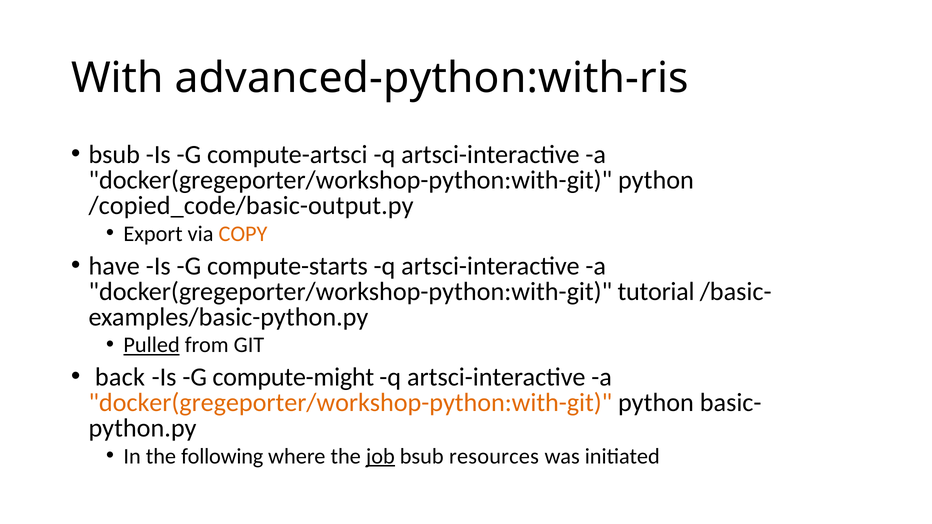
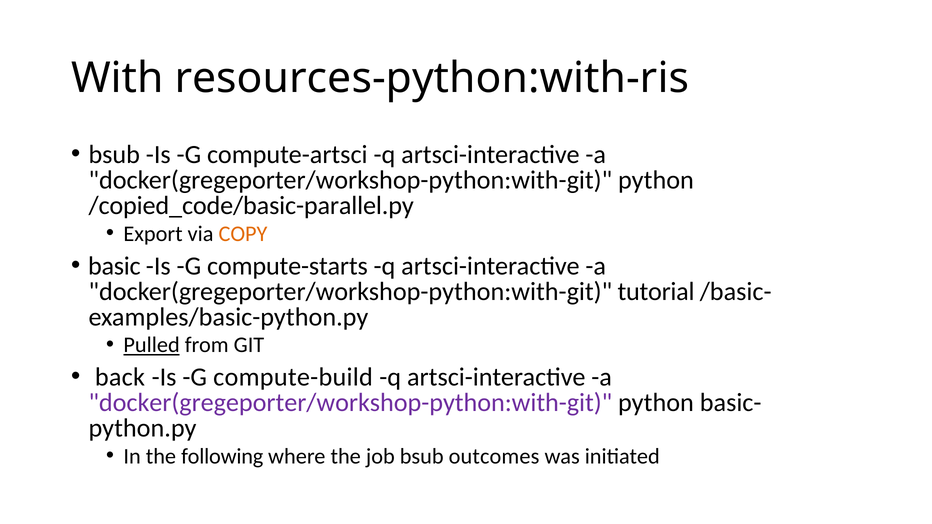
advanced-python:with-ris: advanced-python:with-ris -> resources-python:with-ris (432, 78)
/copied_code/basic-output.py: /copied_code/basic-output.py -> /copied_code/basic-parallel.py (251, 206)
have: have -> basic (114, 266)
compute-might: compute-might -> compute-build (293, 377)
docker(gregeporter/workshop-python:with-git colour: orange -> purple (350, 403)
job underline: present -> none (380, 457)
resources: resources -> outcomes (494, 457)
